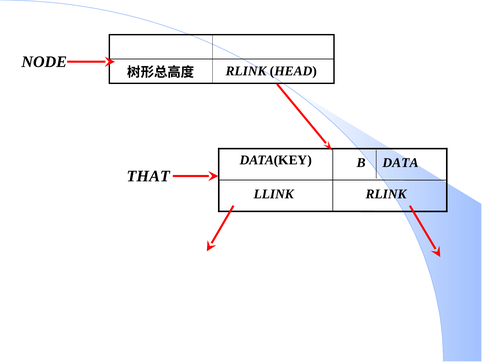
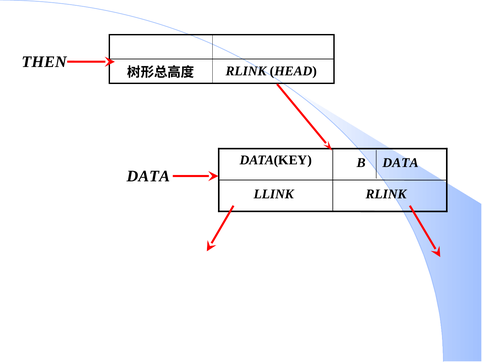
NODE: NODE -> THEN (44, 62)
THAT: THAT -> DATA (148, 176)
